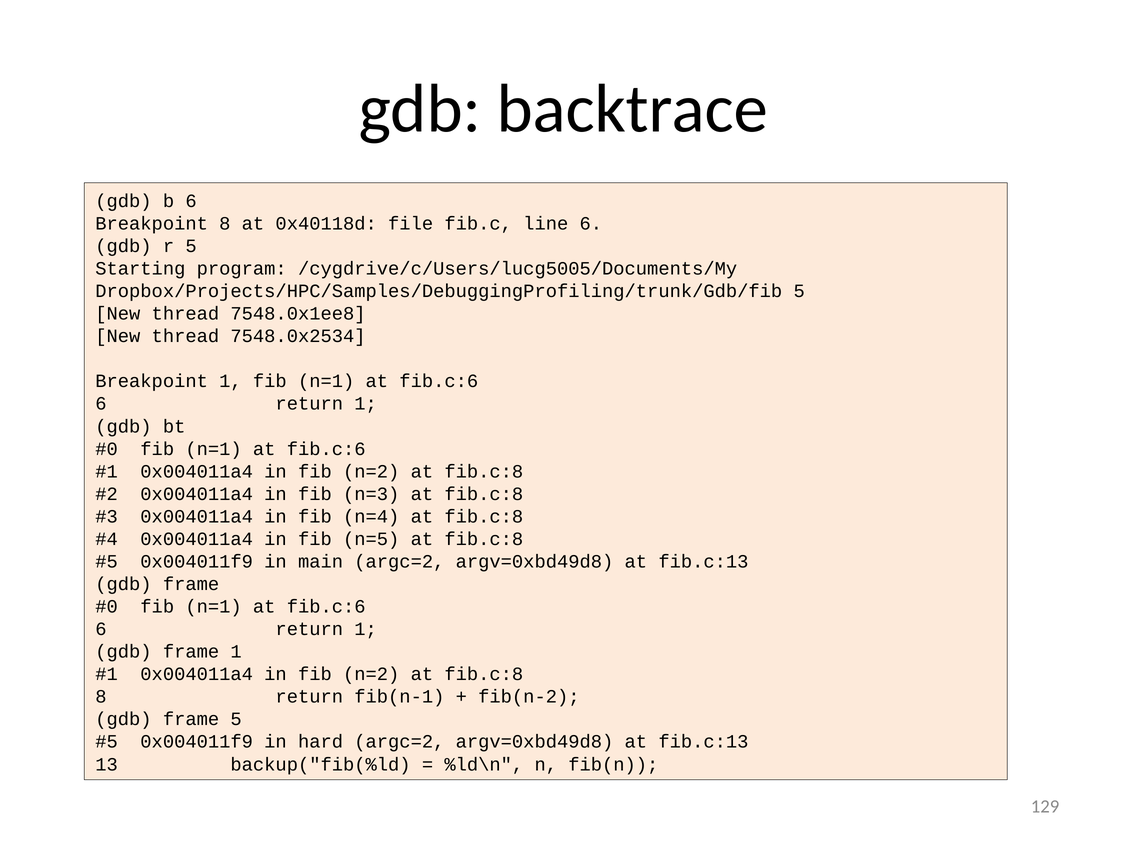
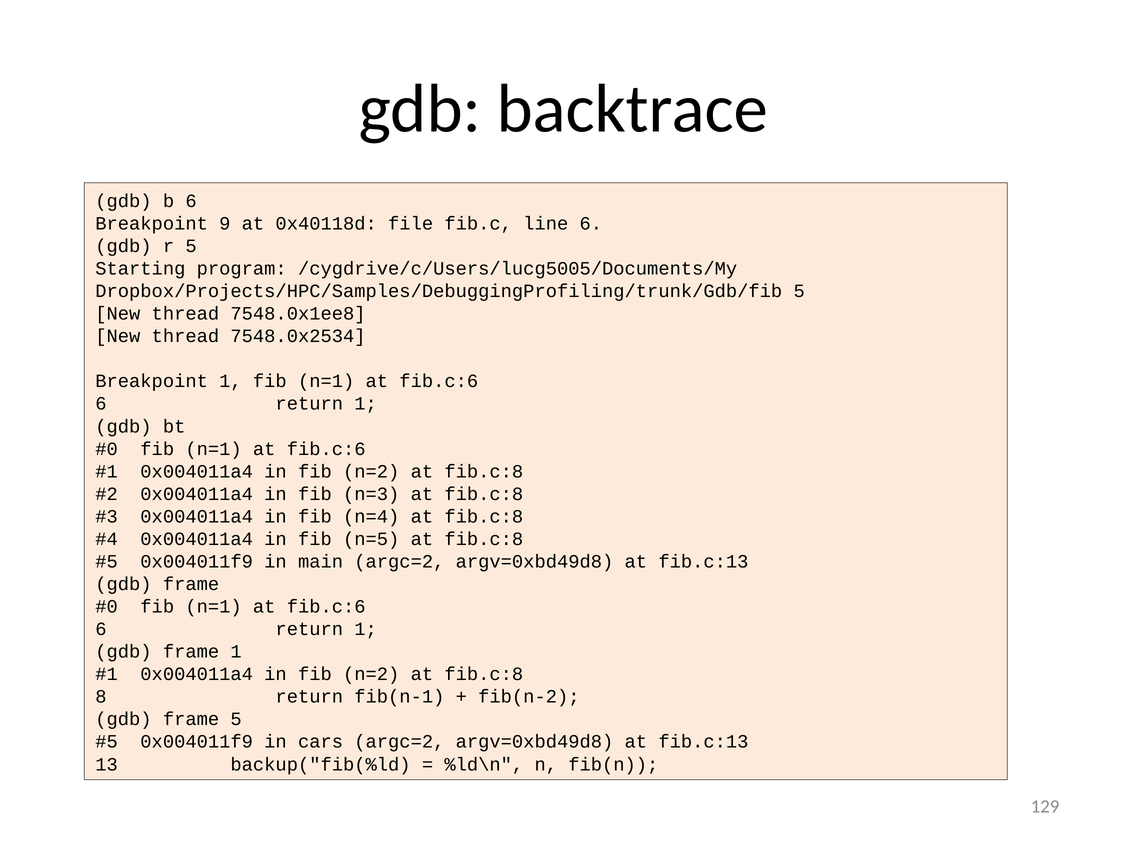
Breakpoint 8: 8 -> 9 (225, 224)
hard: hard -> cars (321, 742)
